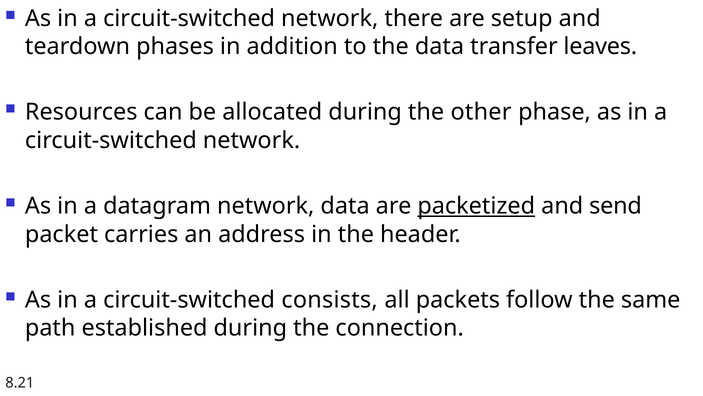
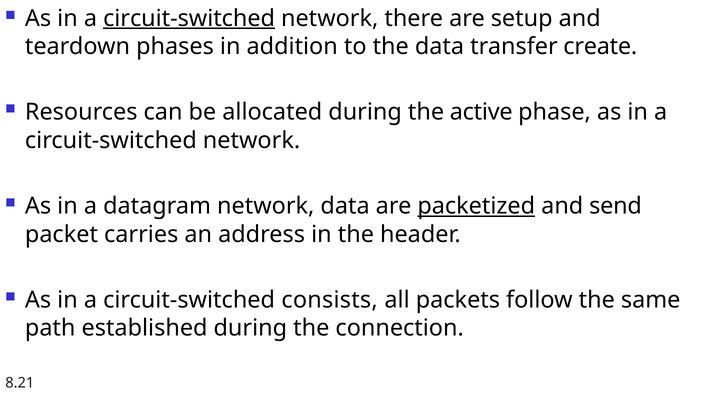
circuit-switched underline: none -> present (189, 18)
leaves: leaves -> create (600, 46)
other: other -> active (481, 112)
